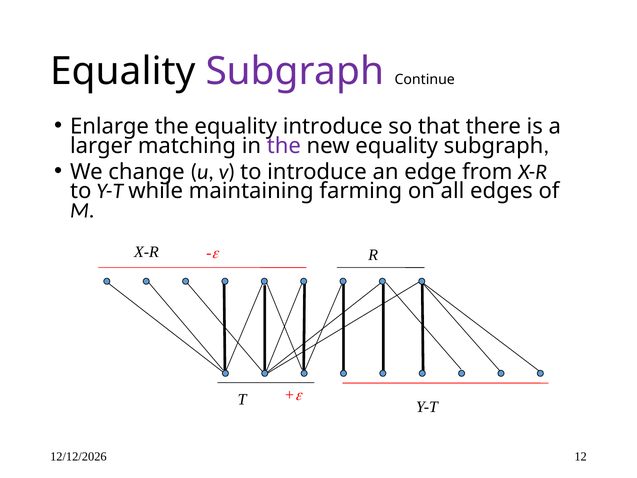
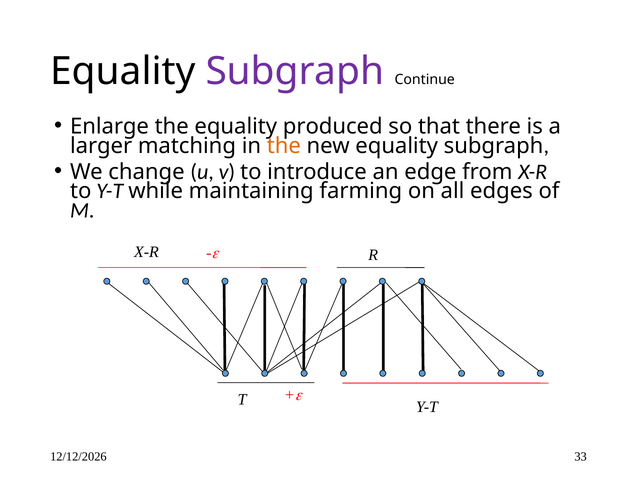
equality introduce: introduce -> produced (333, 127)
the colour: purple -> orange (284, 146)
12: 12 -> 33 (581, 456)
